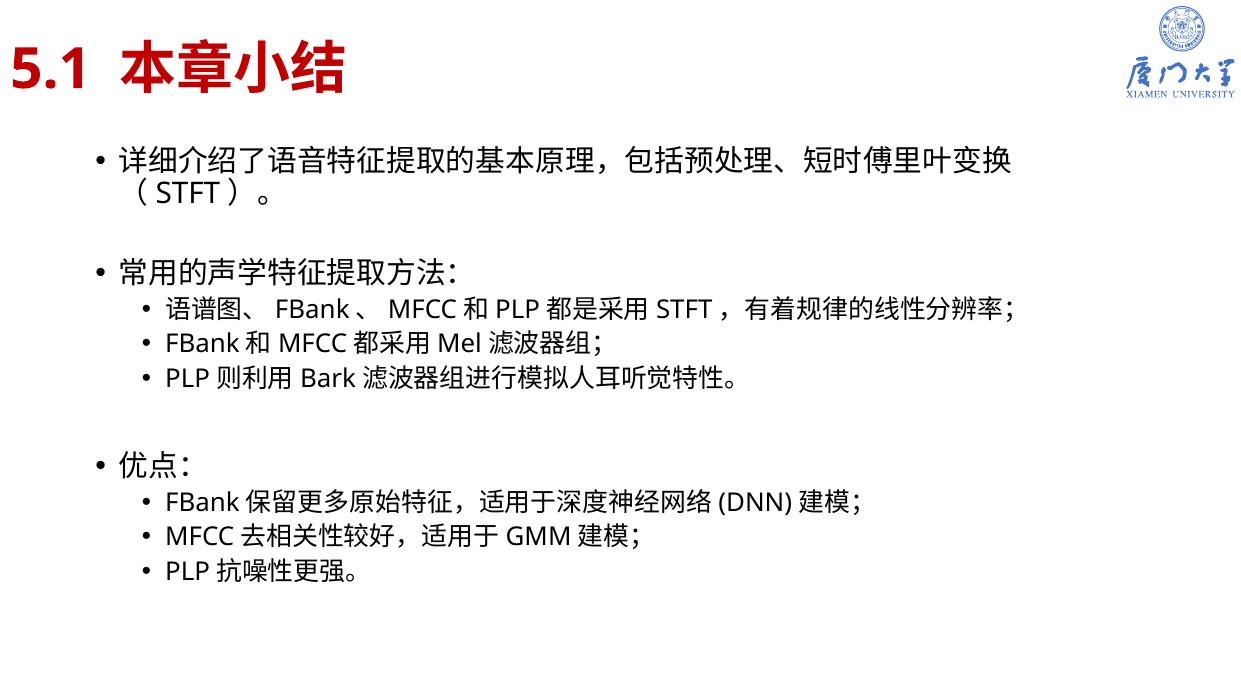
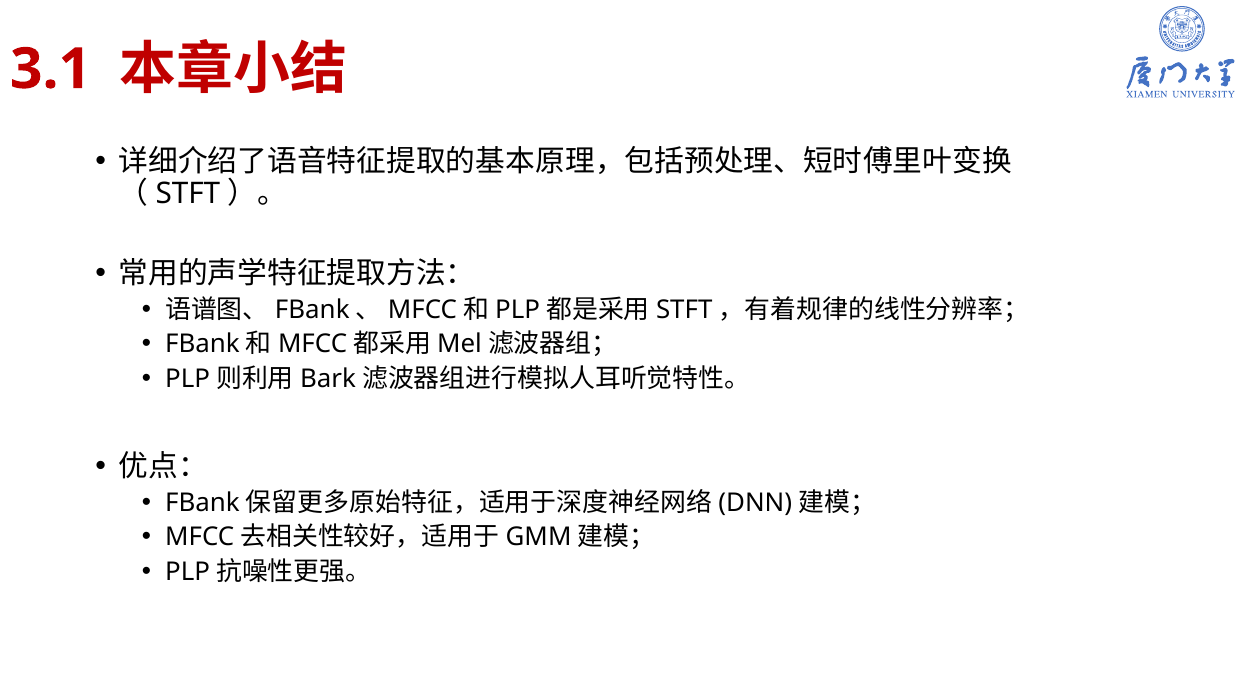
5.1: 5.1 -> 3.1 (51, 69)
